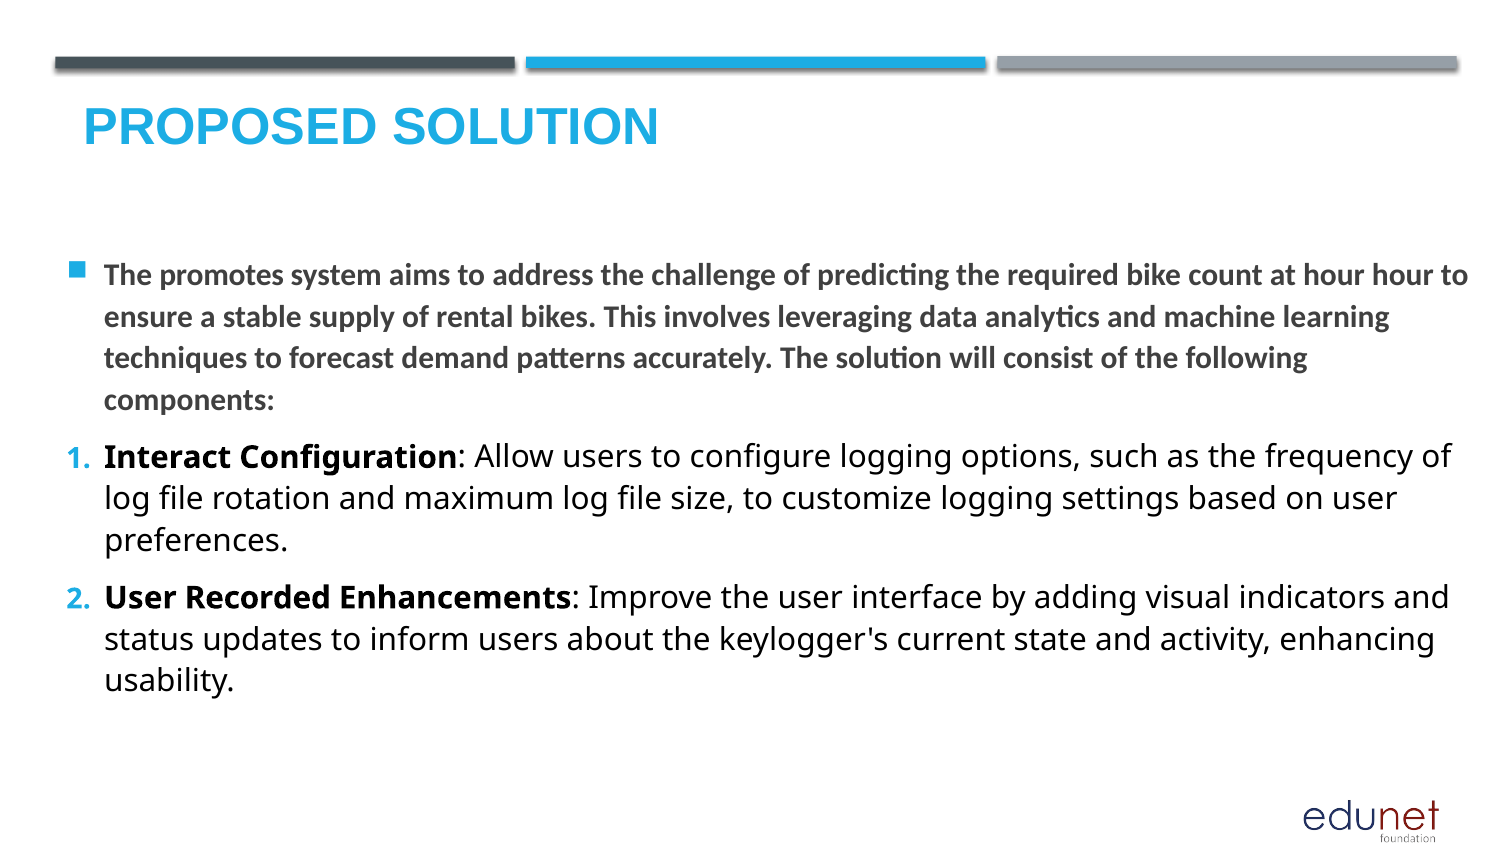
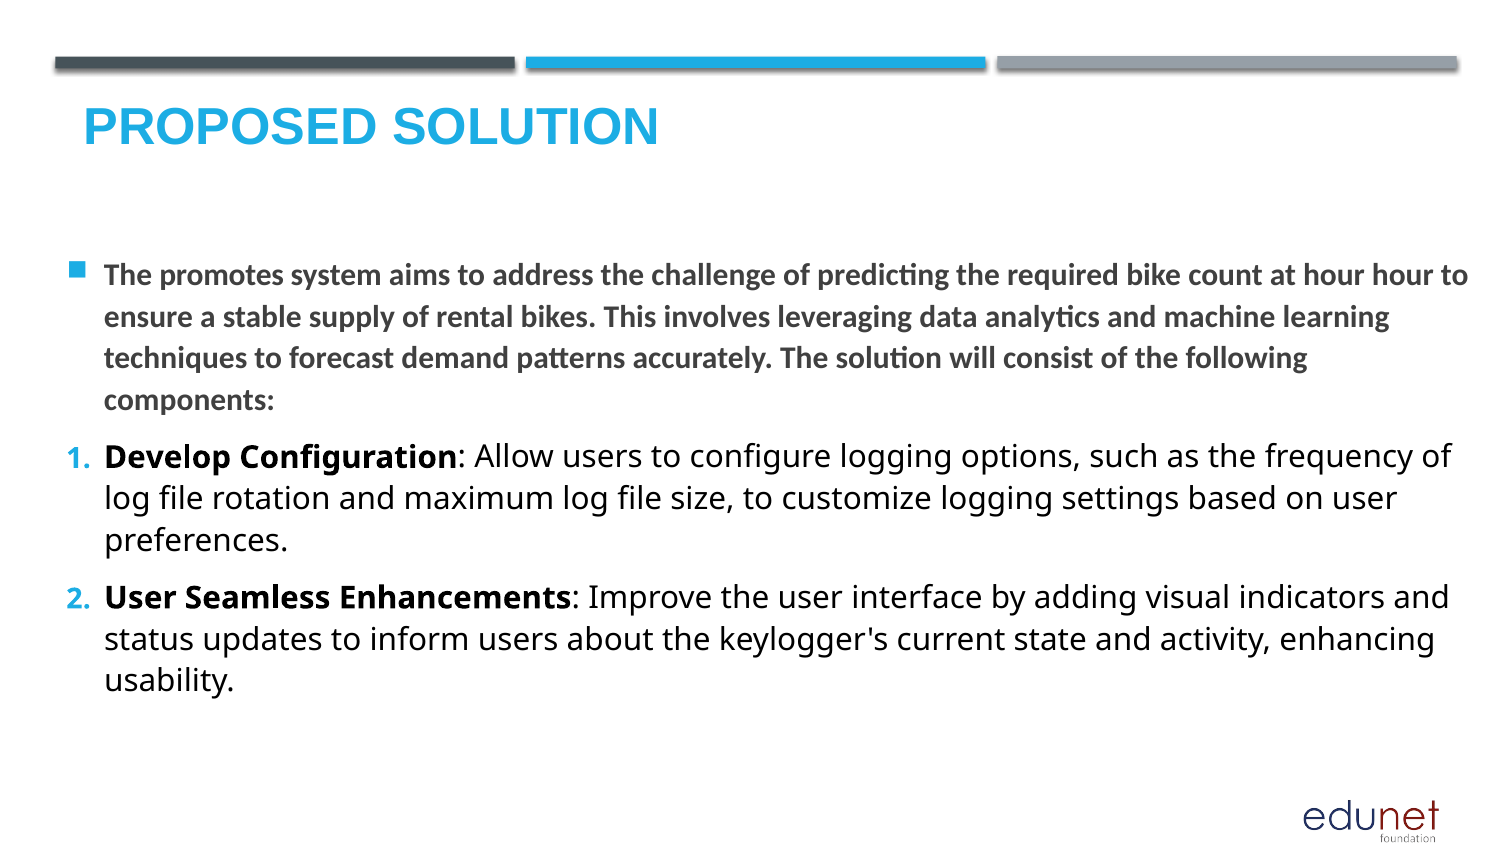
Interact: Interact -> Develop (168, 457)
Recorded: Recorded -> Seamless (258, 598)
